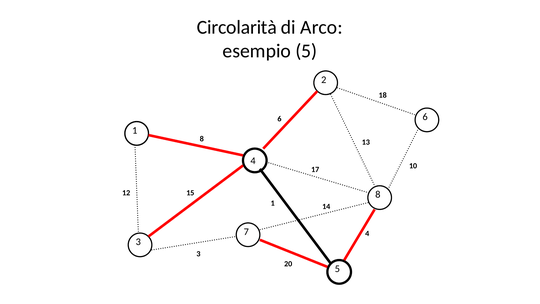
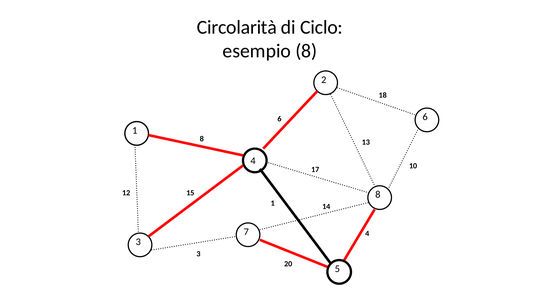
Arco: Arco -> Ciclo (322, 27)
esempio 5: 5 -> 8 (306, 51)
